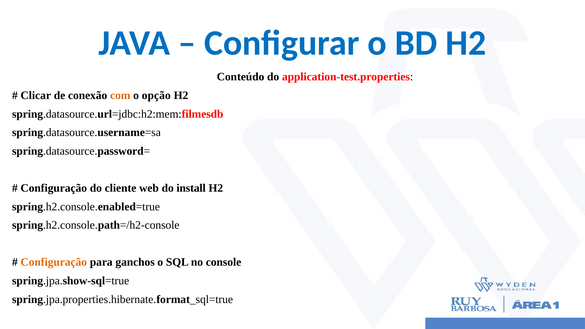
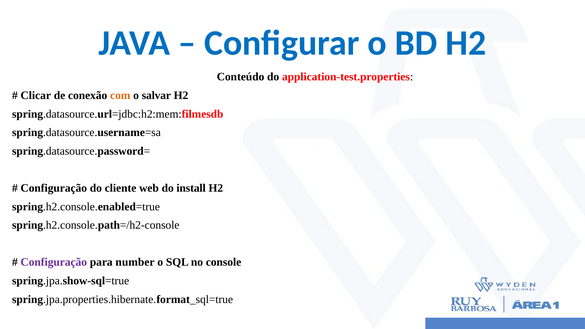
opção: opção -> salvar (156, 95)
Configuração colour: orange -> purple (54, 262)
ganchos: ganchos -> number (135, 262)
